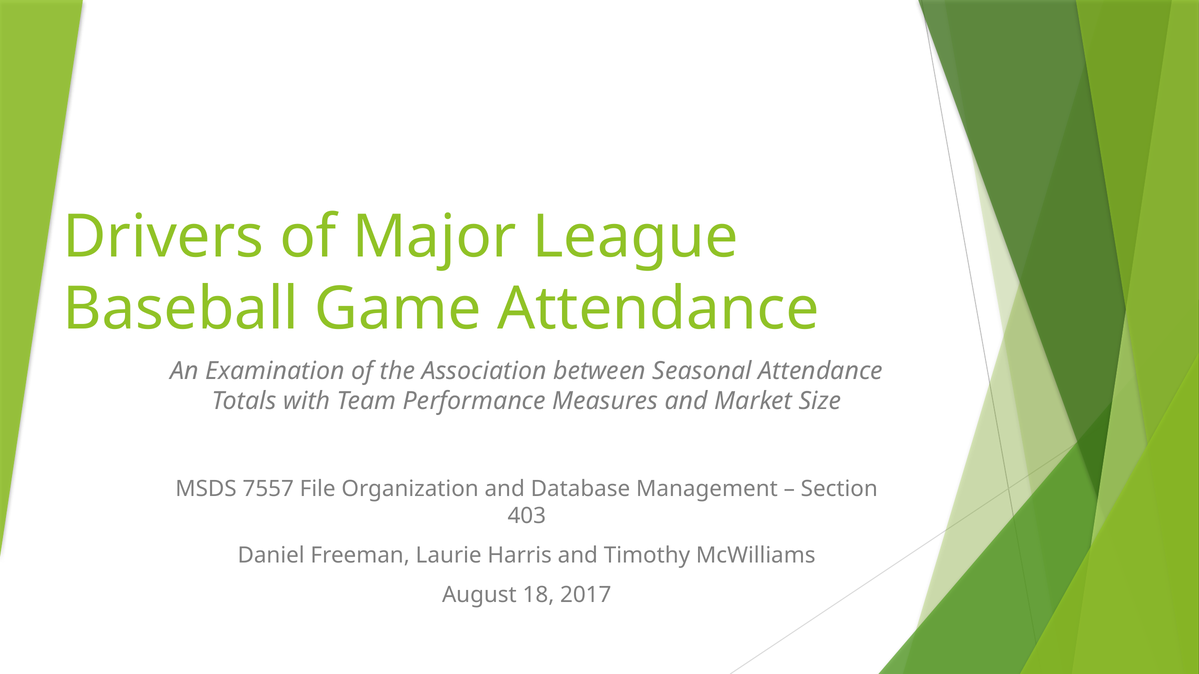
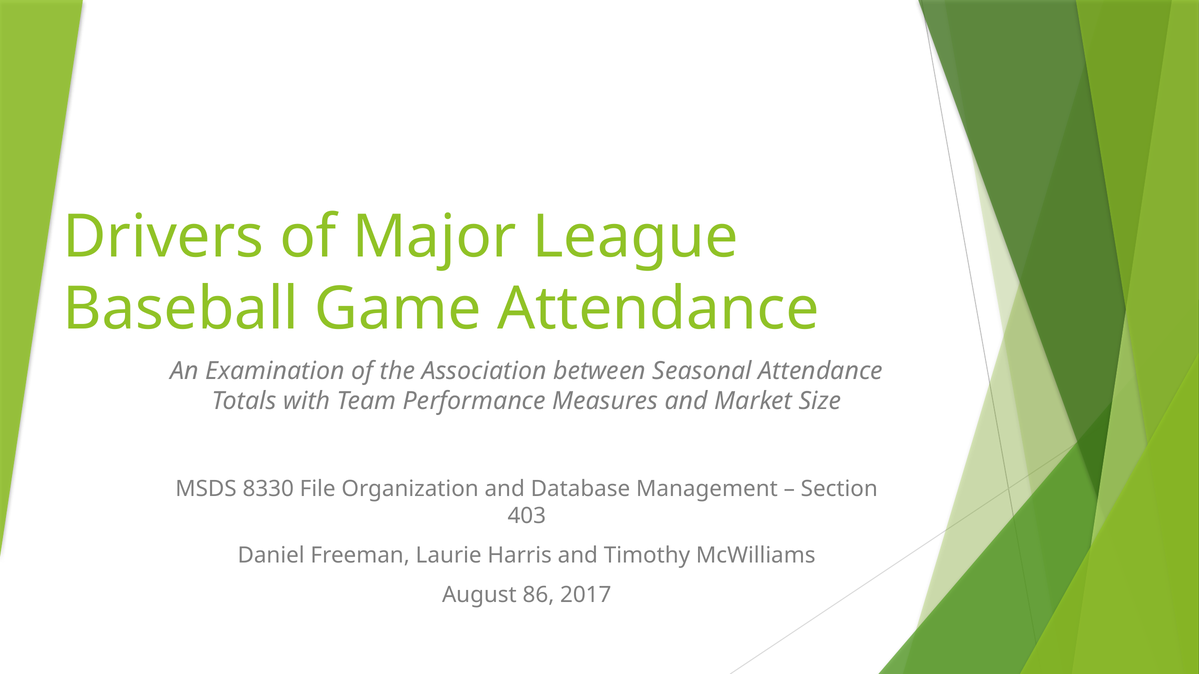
7557: 7557 -> 8330 (268, 489)
18: 18 -> 86 (538, 595)
